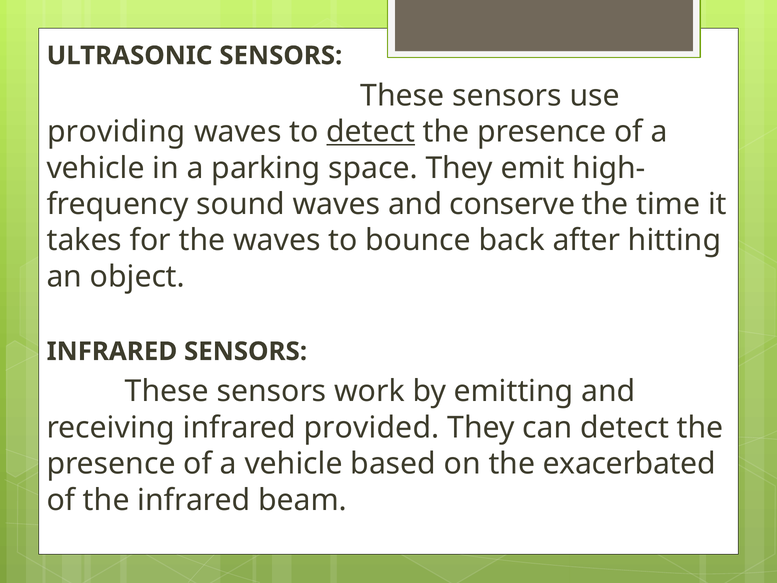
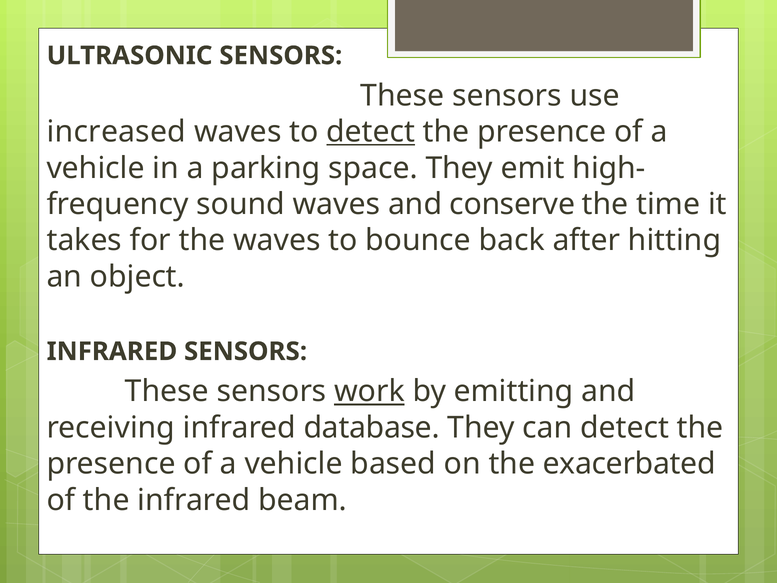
providing: providing -> increased (116, 132)
work underline: none -> present (369, 391)
provided: provided -> database (372, 427)
